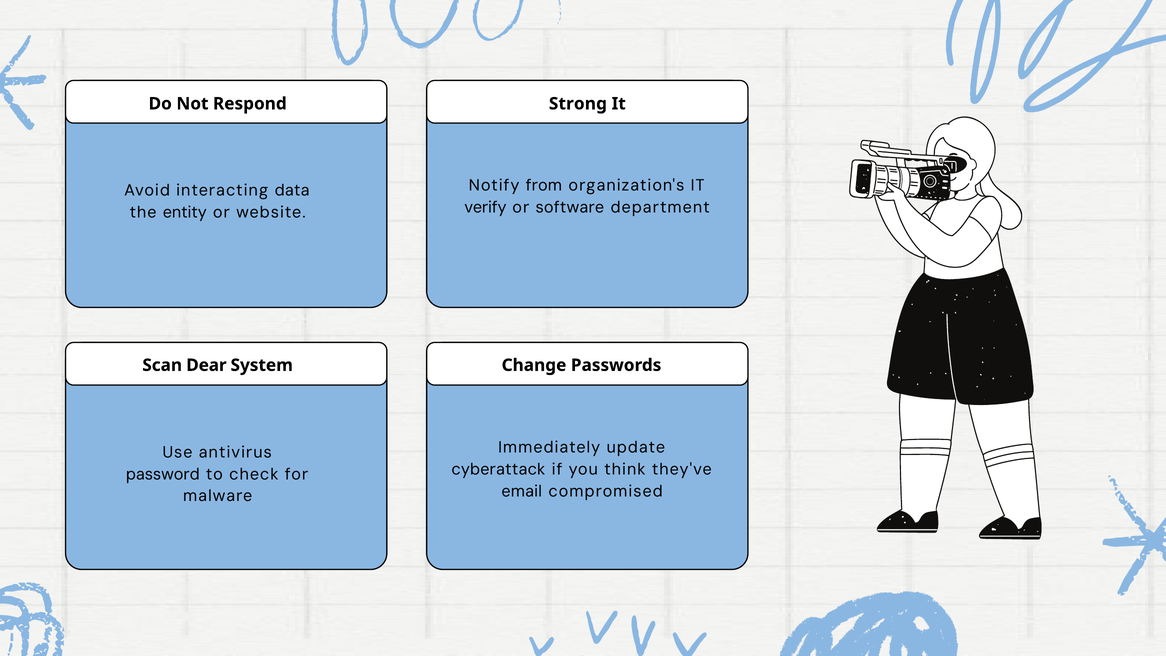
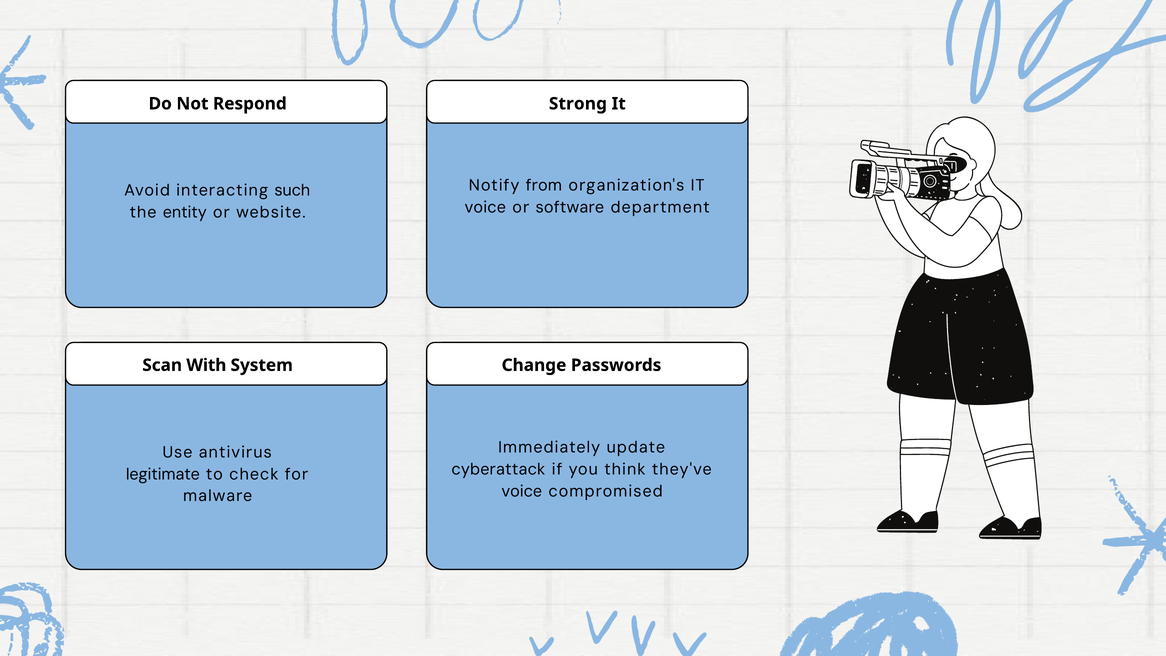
data: data -> such (292, 191)
verify: verify -> voice (485, 207)
Dear: Dear -> With (206, 365)
password: password -> legitimate (163, 474)
email: email -> voice (522, 491)
